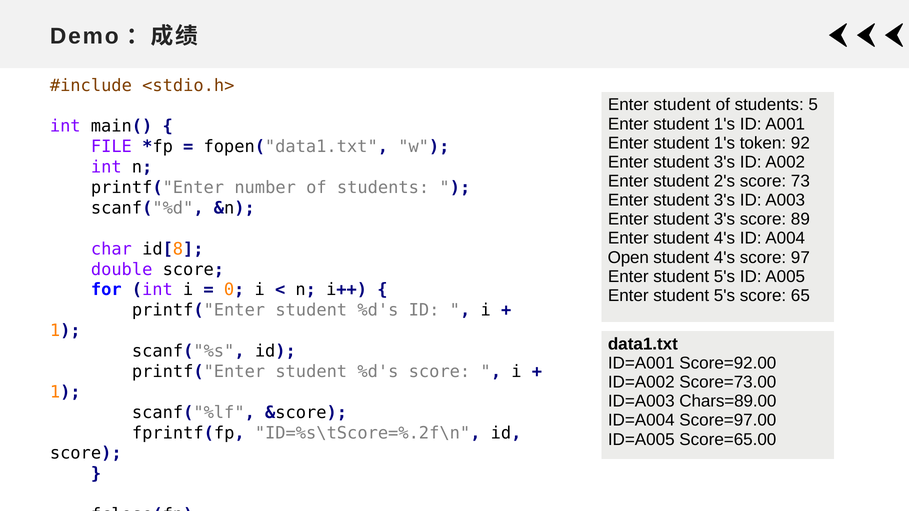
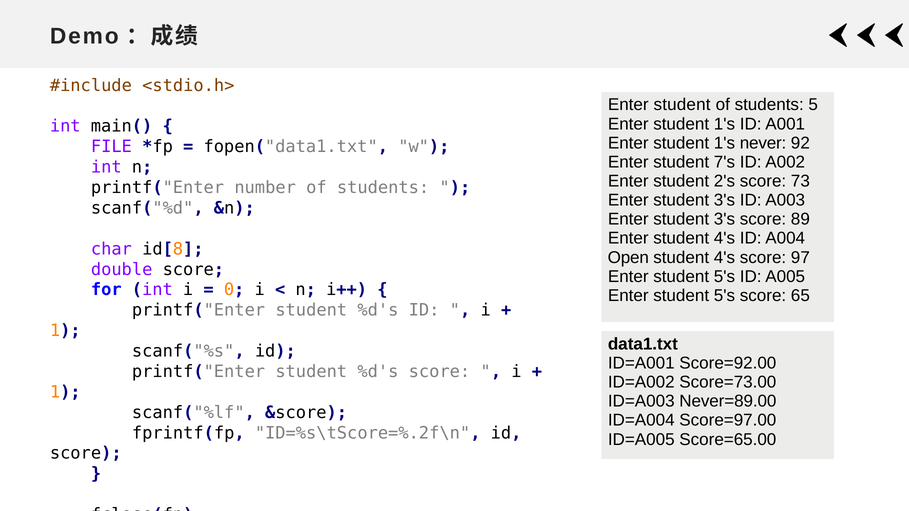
token: token -> never (763, 143)
3's: 3's -> 7's (724, 162)
Chars=89.00: Chars=89.00 -> Never=89.00 (728, 401)
